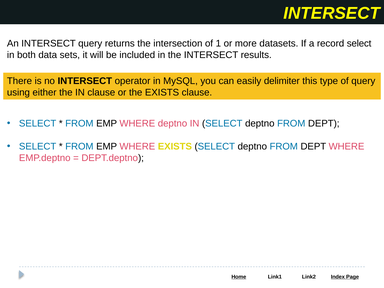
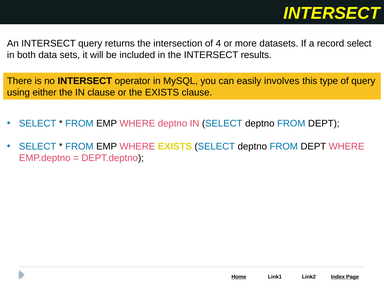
1: 1 -> 4 (218, 44)
delimiter: delimiter -> involves (282, 81)
